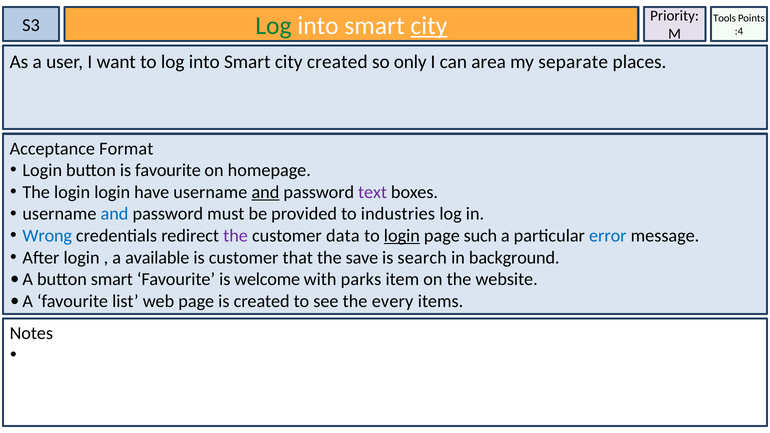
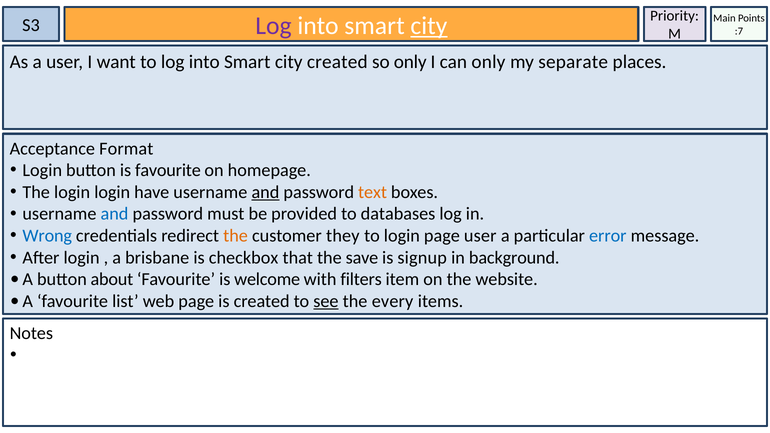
Tools: Tools -> Main (724, 18)
Log colour: green -> purple (274, 26)
:4: :4 -> :7 (739, 31)
can area: area -> only (488, 62)
text colour: purple -> orange (373, 192)
industries: industries -> databases (398, 214)
the colour: purple -> orange (236, 236)
data: data -> they (343, 236)
login underline: present -> none (402, 236)
page such: such -> user (480, 236)
available: available -> brisbane (157, 258)
is customer: customer -> checkbox (244, 258)
search: search -> signup (422, 258)
button smart: smart -> about (112, 280)
parks: parks -> filters (361, 280)
see underline: none -> present (326, 301)
